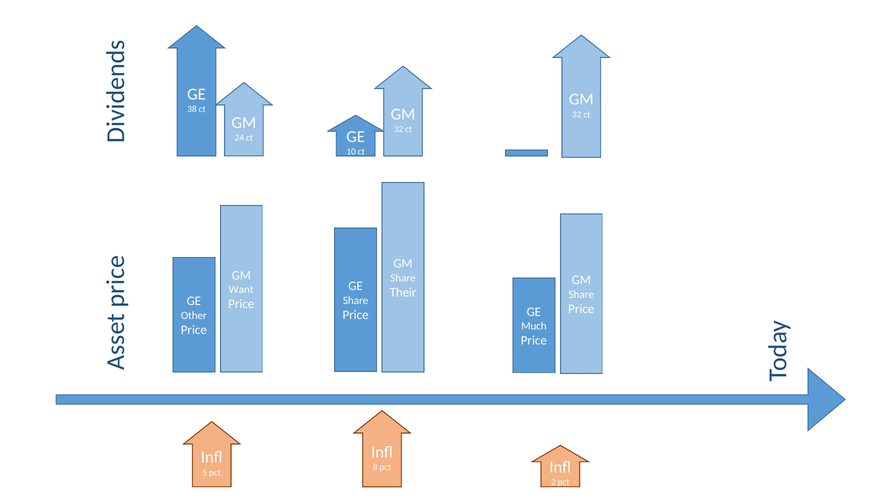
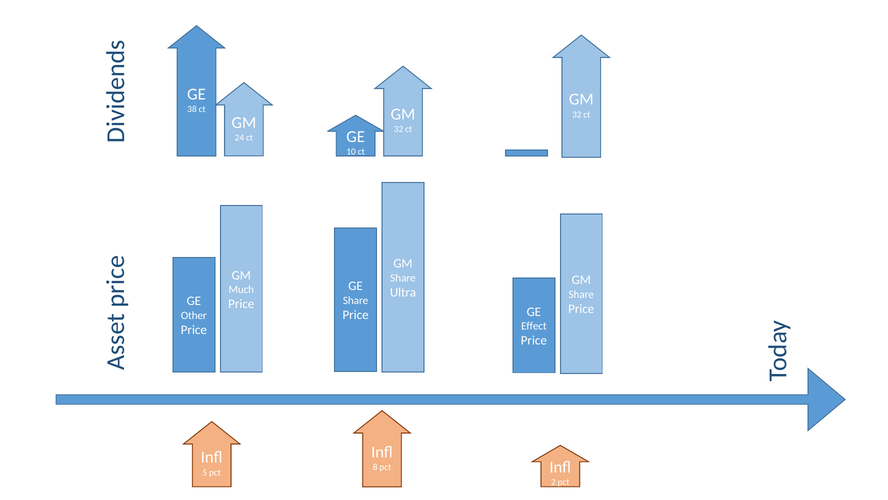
Want: Want -> Much (241, 289)
Their: Their -> Ultra (403, 292)
Much: Much -> Effect (534, 326)
